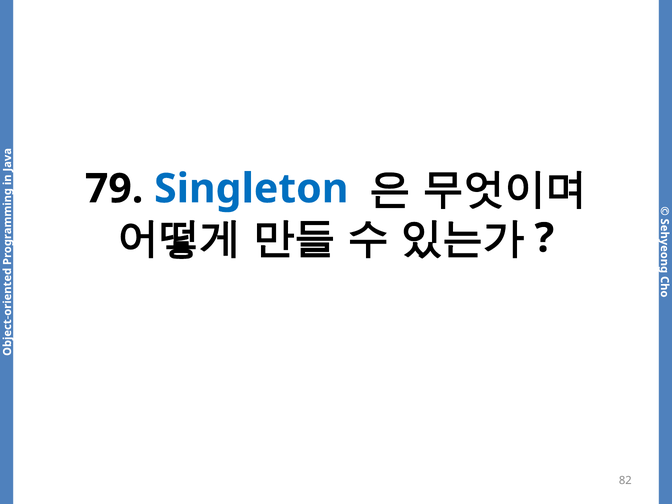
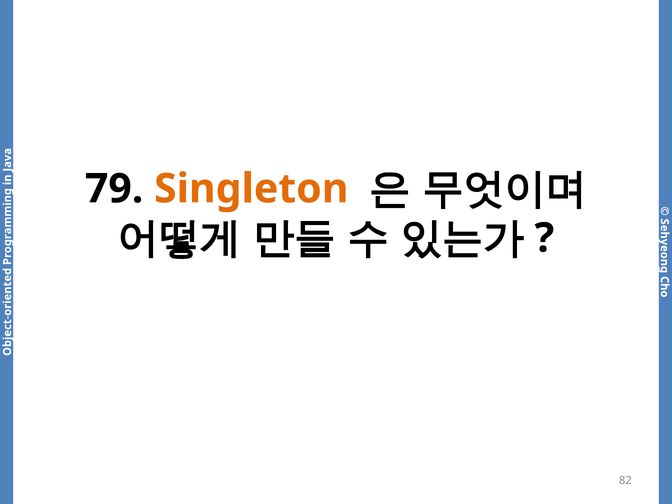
Singleton colour: blue -> orange (251, 189)
